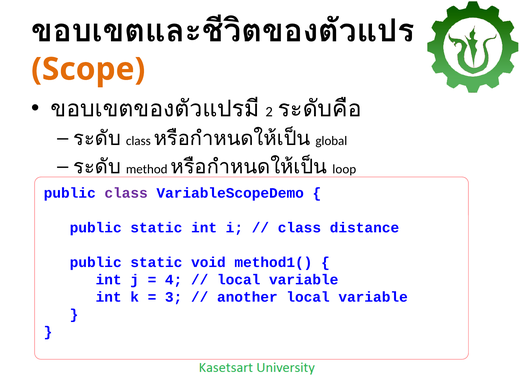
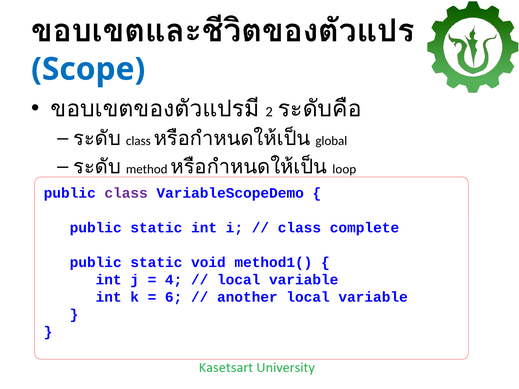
Scope colour: orange -> blue (88, 69)
distance: distance -> complete (364, 228)
3: 3 -> 6 (174, 297)
